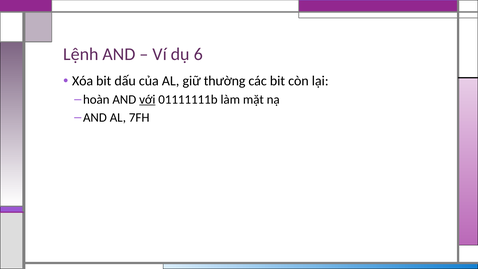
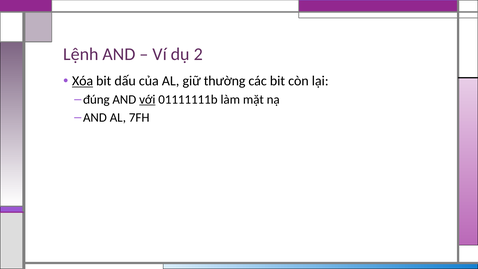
6: 6 -> 2 (198, 54)
Xóa underline: none -> present (83, 81)
hoàn: hoàn -> đúng (96, 99)
